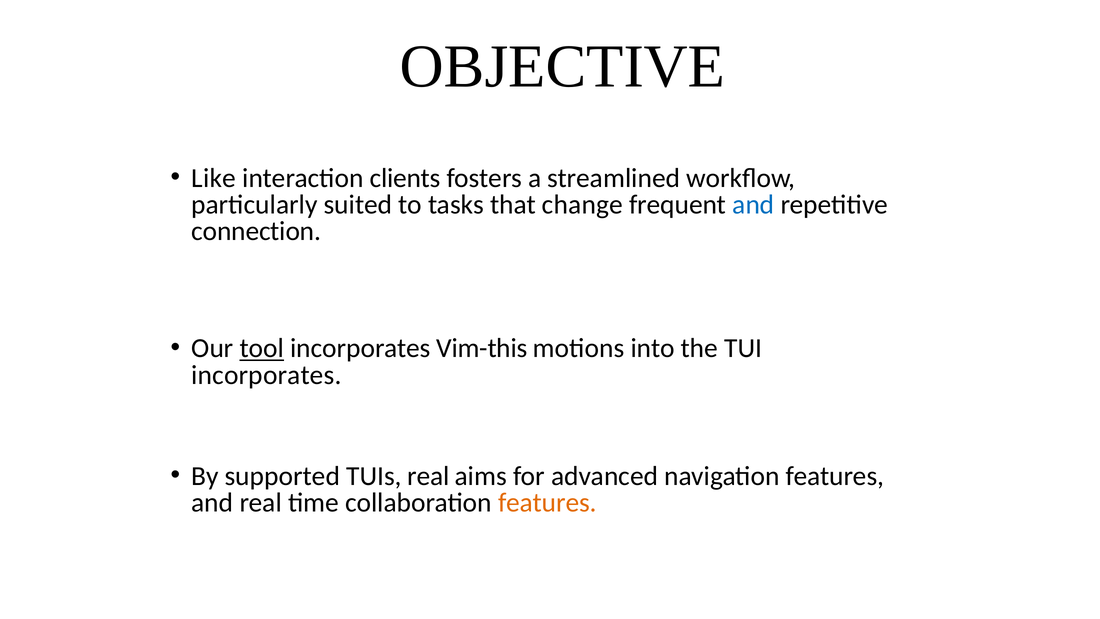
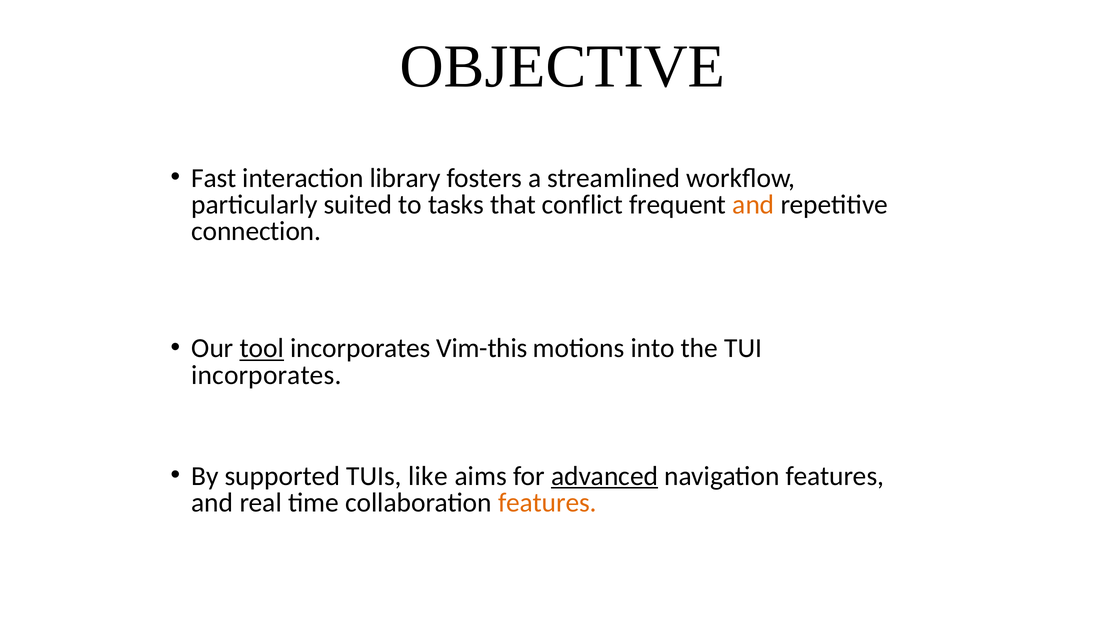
Like: Like -> Fast (214, 178)
clients: clients -> library (405, 178)
change: change -> conflict (583, 205)
and colour: blue -> orange (753, 205)
TUIs real: real -> like (428, 476)
advanced underline: none -> present (605, 476)
